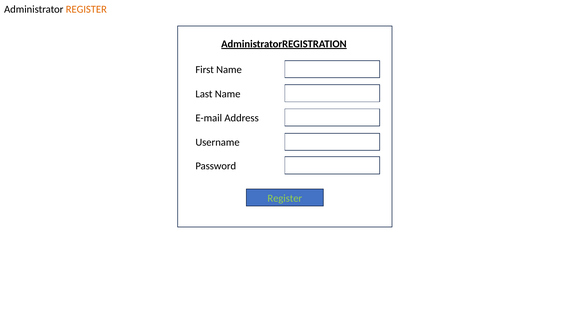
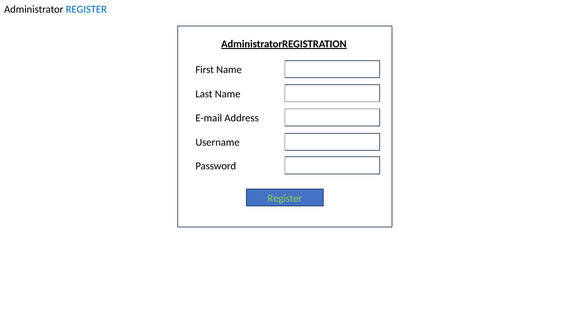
REGISTER colour: orange -> blue (86, 9)
